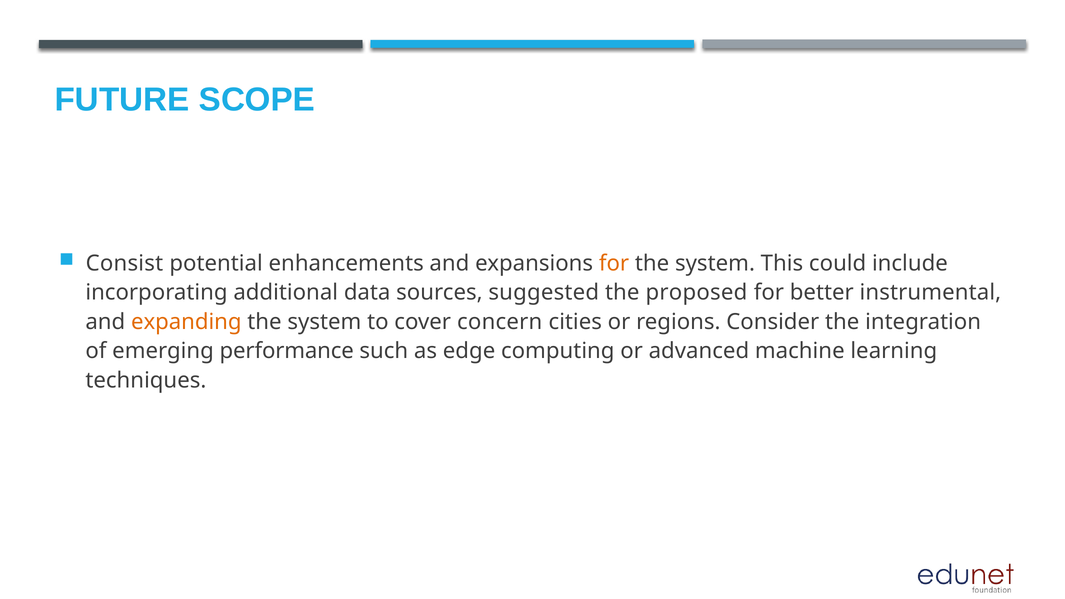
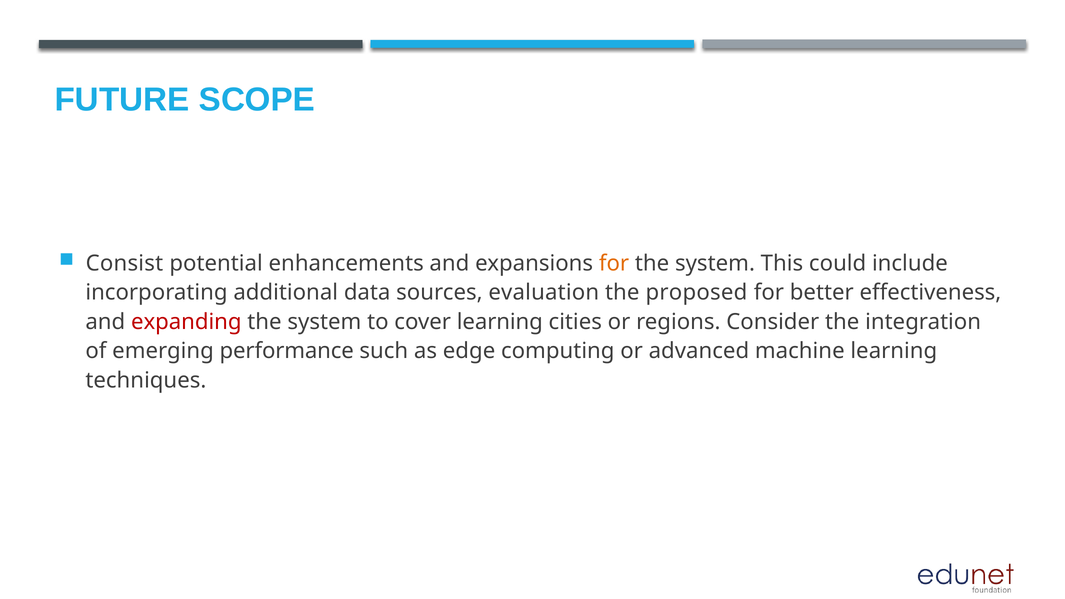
suggested: suggested -> evaluation (544, 293)
instrumental: instrumental -> effectiveness (930, 293)
expanding colour: orange -> red (186, 322)
cover concern: concern -> learning (500, 322)
